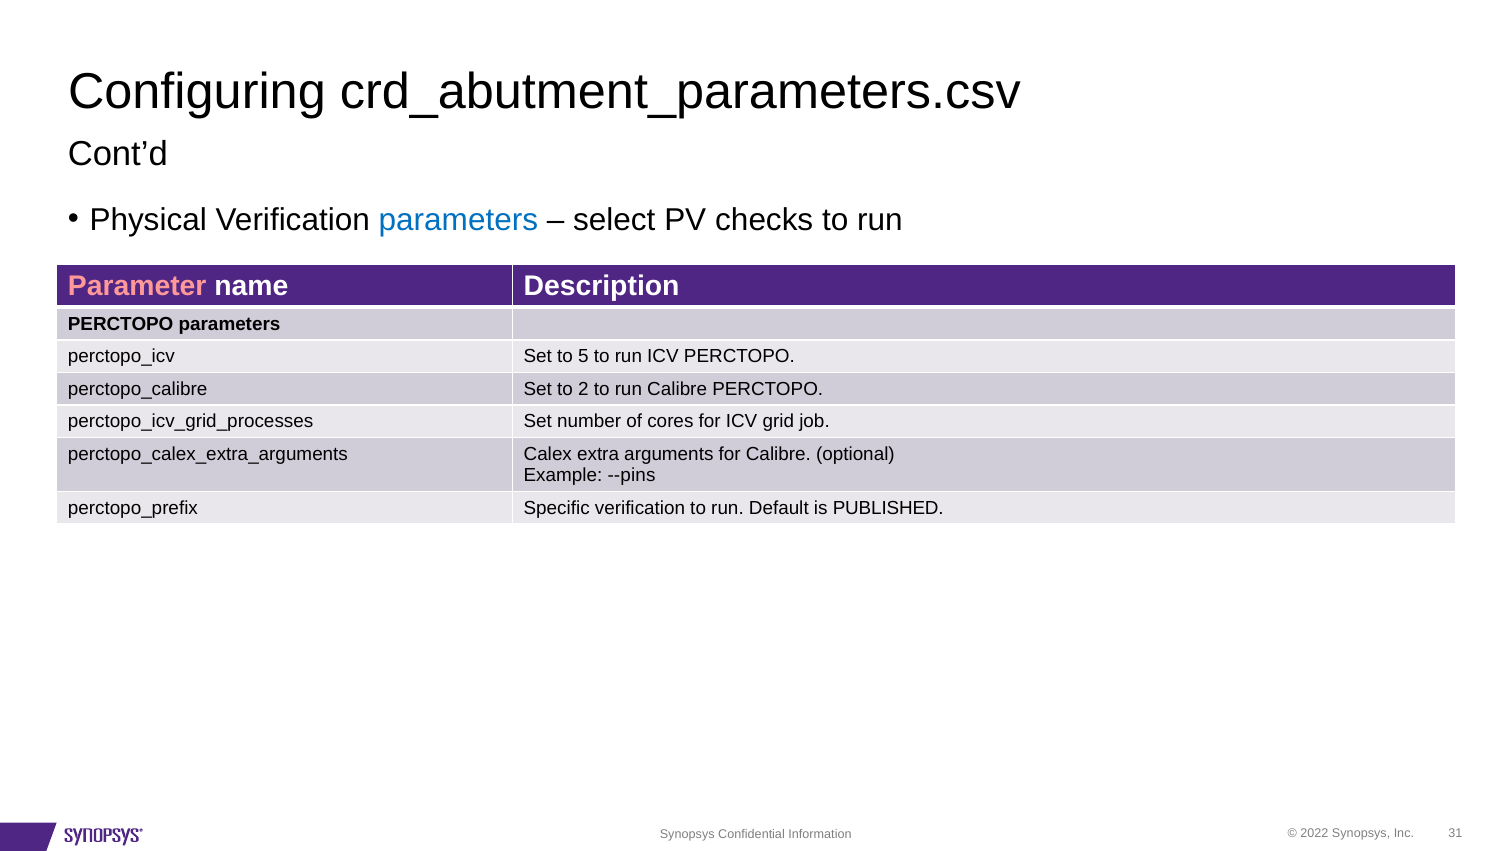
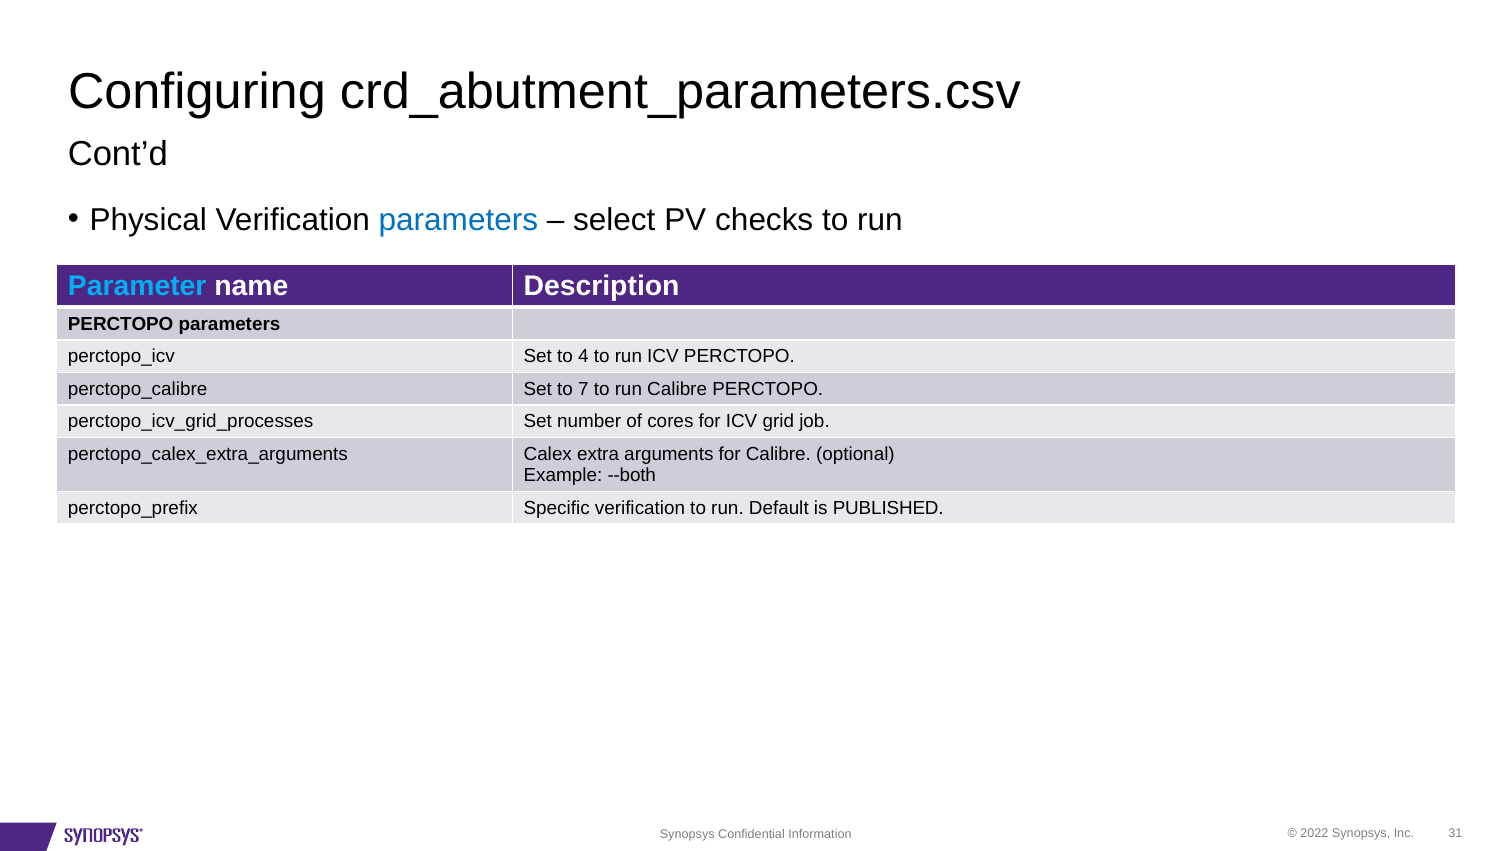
Parameter colour: pink -> light blue (137, 286)
5: 5 -> 4 (583, 356)
2: 2 -> 7 (583, 389)
--pins: --pins -> --both (632, 475)
